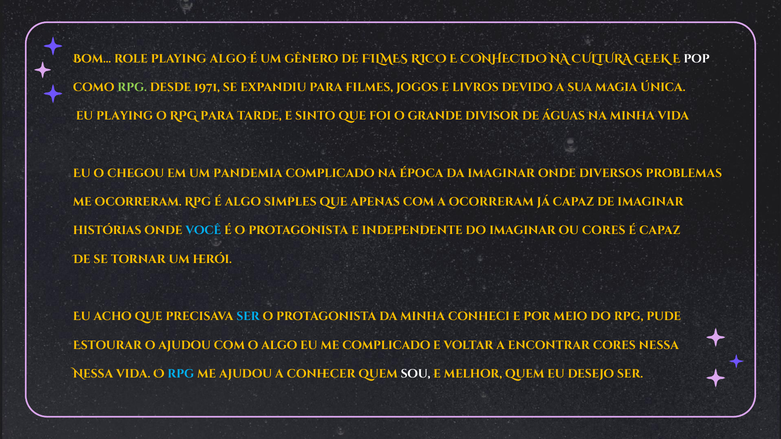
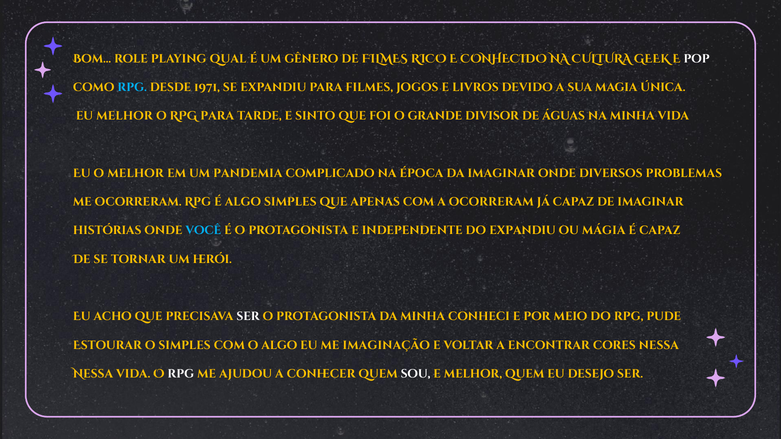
playing algo: algo -> qual (228, 59)
rpg colour: light green -> light blue (132, 87)
eu playing: playing -> melhor (125, 116)
o chegou: chegou -> melhor (136, 173)
do imaginar: imaginar -> expandiu (523, 231)
ou cores: cores -> mágia (604, 231)
ser colour: light blue -> white (248, 317)
o ajudou: ajudou -> simples (185, 345)
me complicado: complicado -> imaginação (386, 345)
rpg colour: light blue -> white (181, 374)
